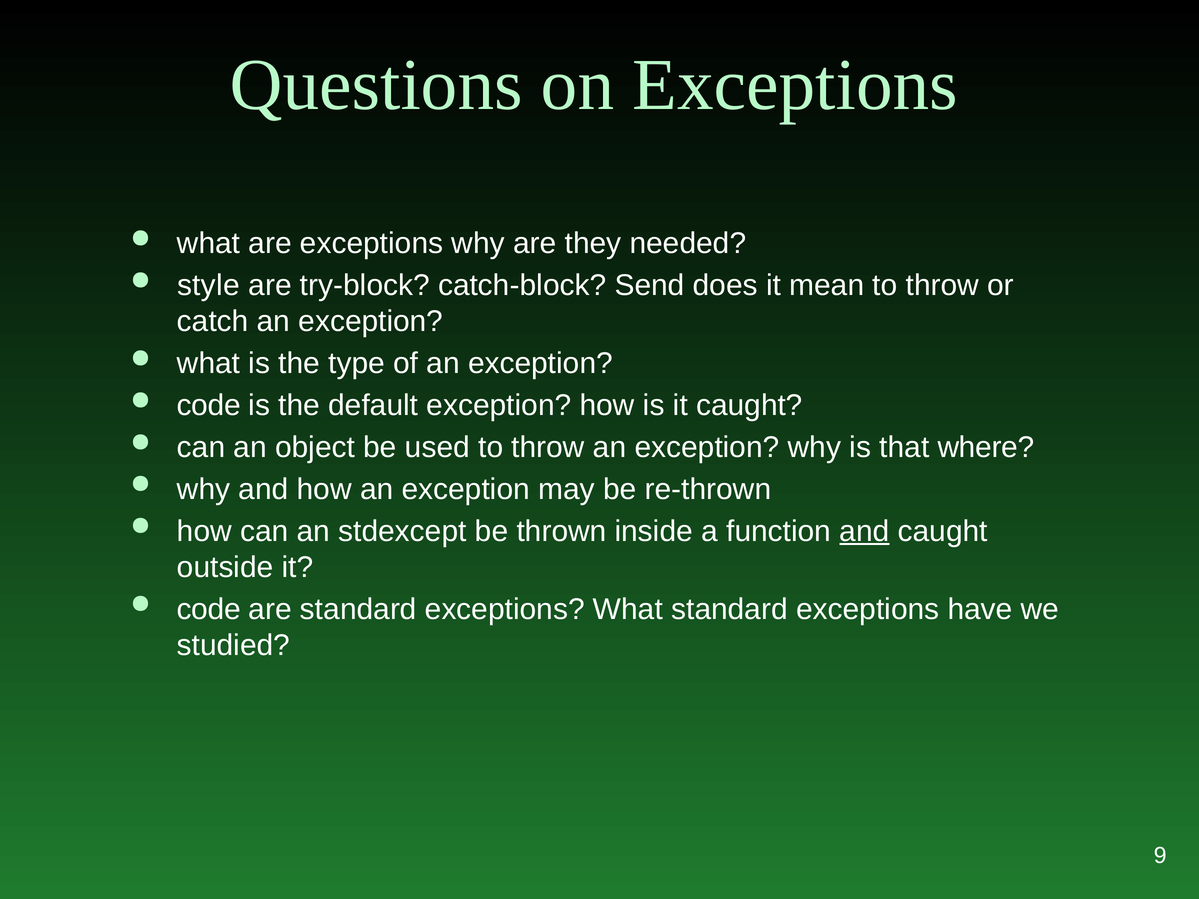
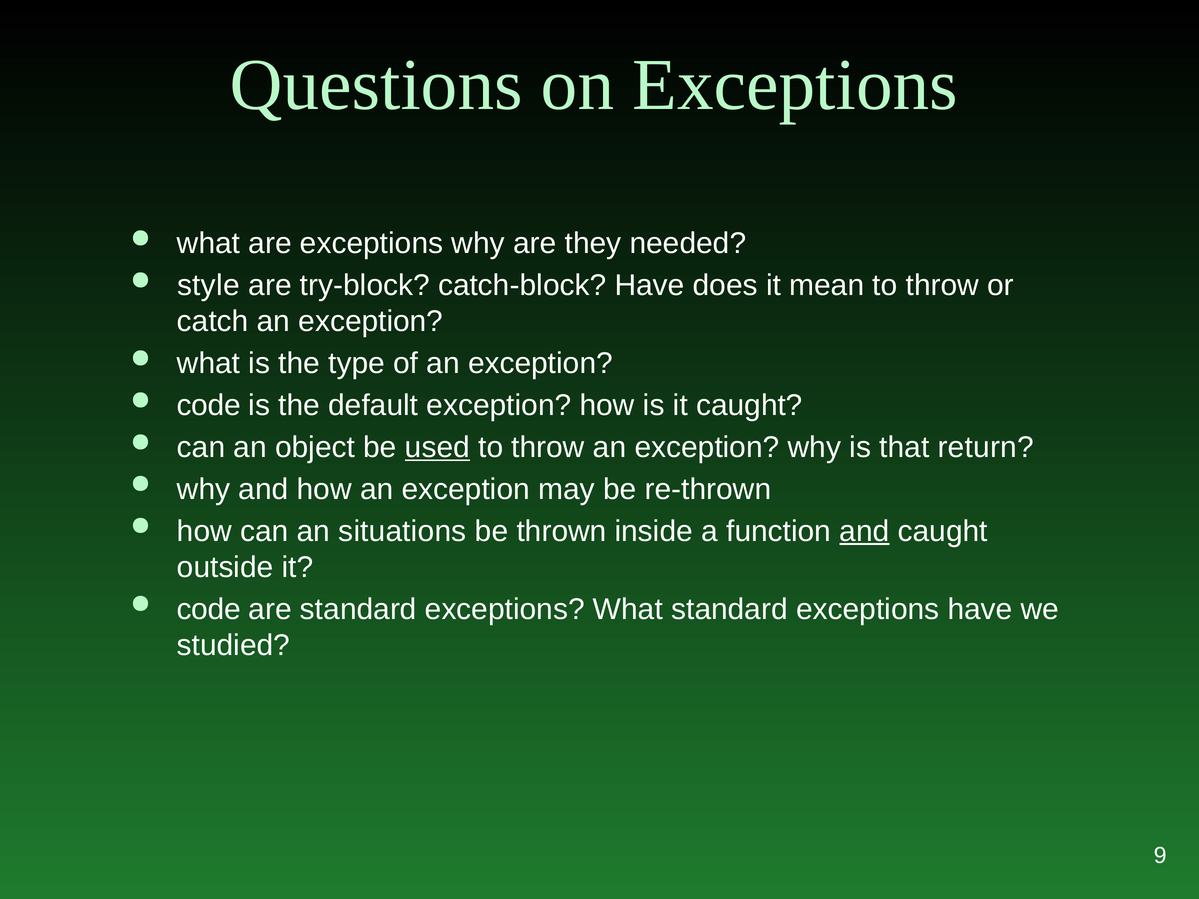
catch-block Send: Send -> Have (650, 286)
used underline: none -> present (437, 447)
where: where -> return (986, 447)
stdexcept: stdexcept -> situations (402, 531)
